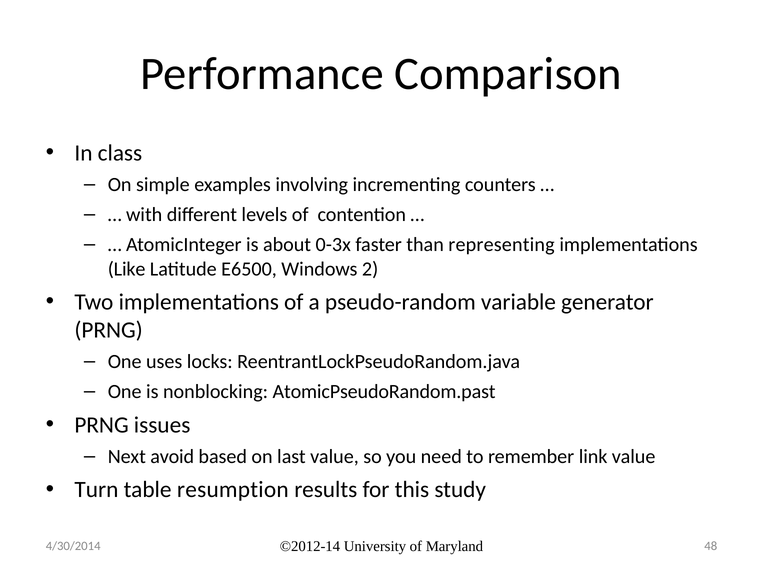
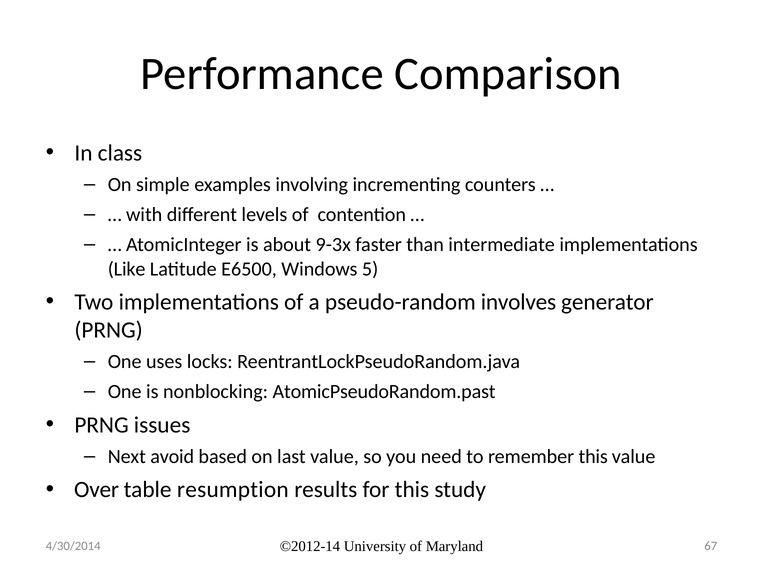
0-3x: 0-3x -> 9-3x (333, 245)
representing: representing -> intermediate (502, 245)
2: 2 -> 5 (370, 269)
variable: variable -> involves (518, 302)
remember link: link -> this (593, 457)
Turn: Turn -> Over (97, 490)
48: 48 -> 67 (711, 546)
